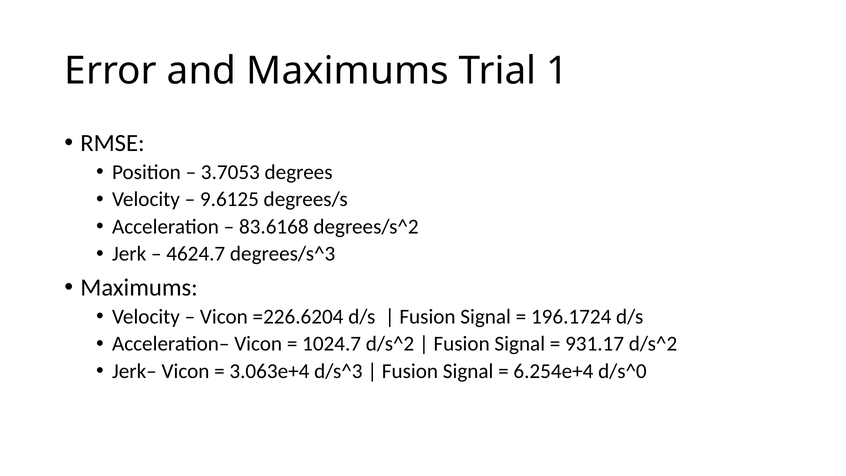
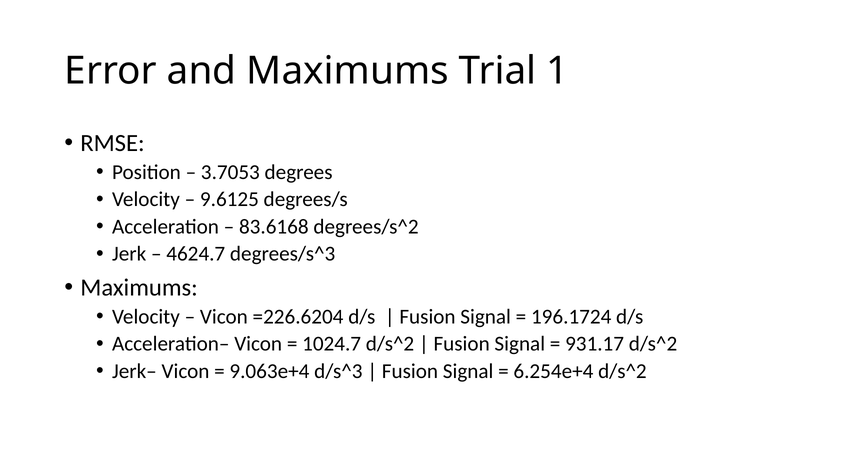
3.063e+4: 3.063e+4 -> 9.063e+4 (269, 371)
6.254e+4 d/s^0: d/s^0 -> d/s^2 (622, 371)
